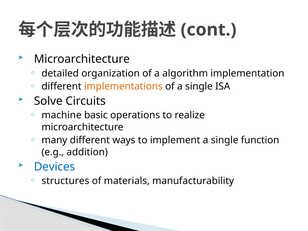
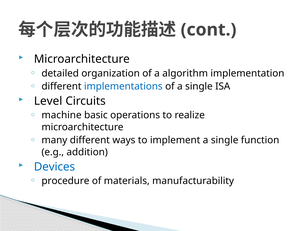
implementations colour: orange -> blue (123, 86)
Solve: Solve -> Level (48, 101)
structures: structures -> procedure (65, 181)
